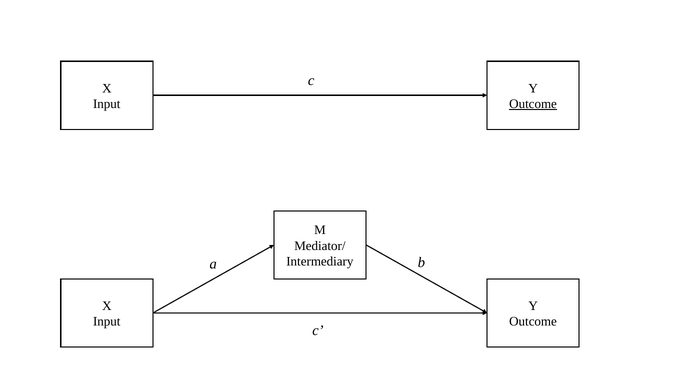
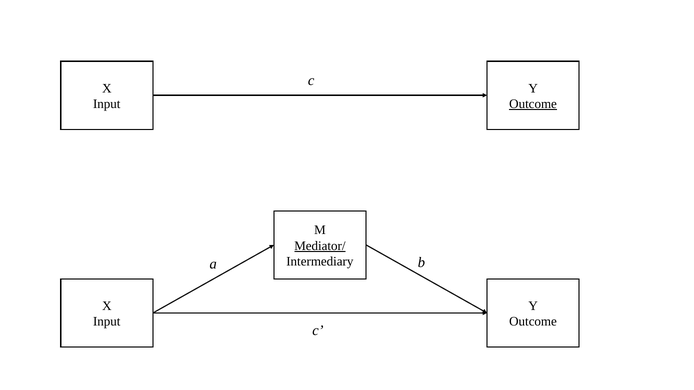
Mediator/ underline: none -> present (320, 246)
